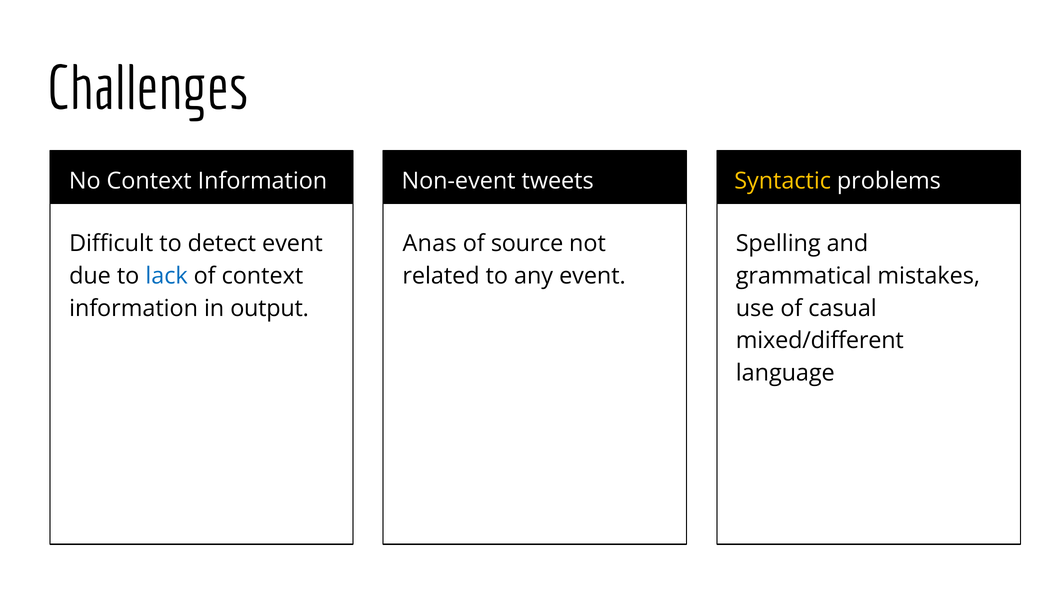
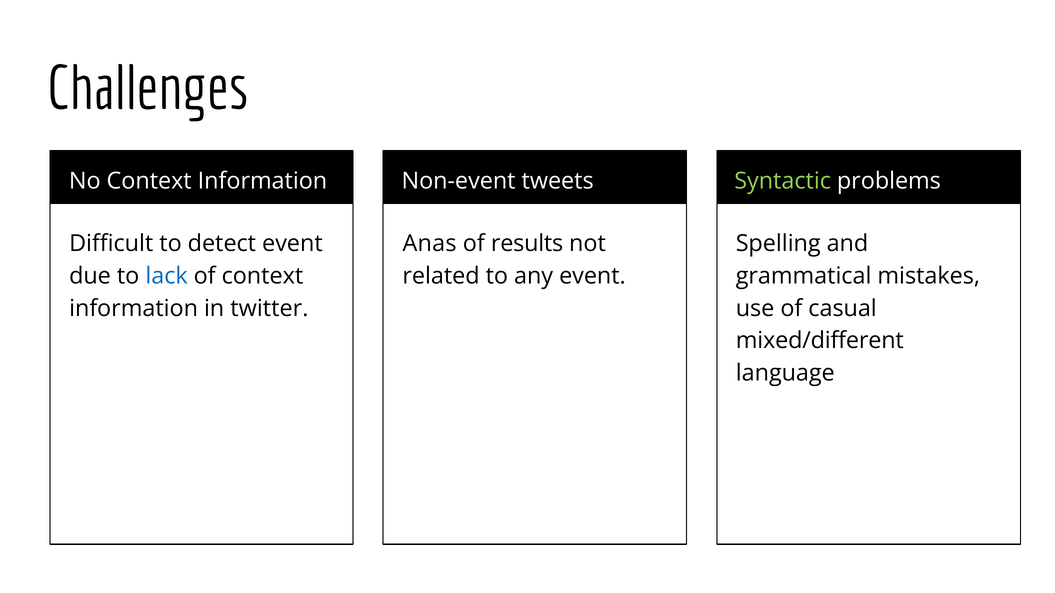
Syntactic colour: yellow -> light green (783, 181)
source: source -> results (527, 244)
output: output -> twitter (269, 309)
